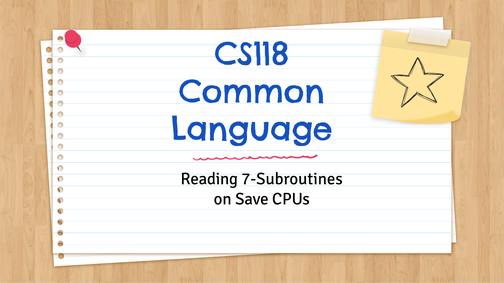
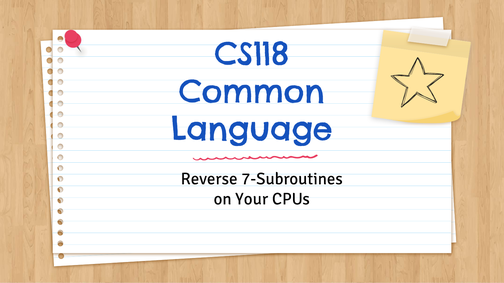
Reading: Reading -> Reverse (209, 179)
Save: Save -> Your (252, 199)
